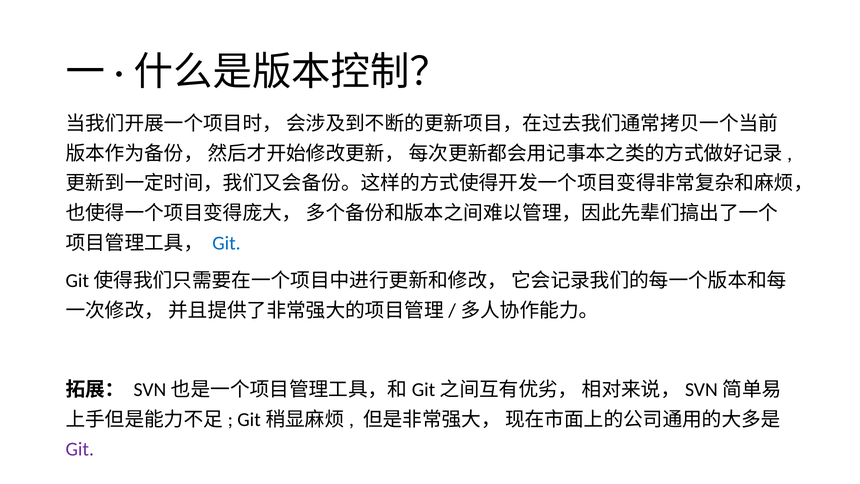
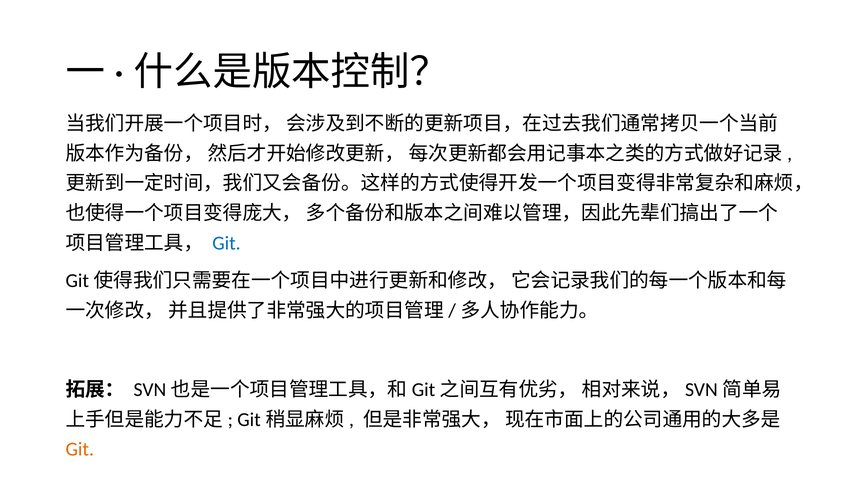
Git colour: purple -> orange (80, 449)
